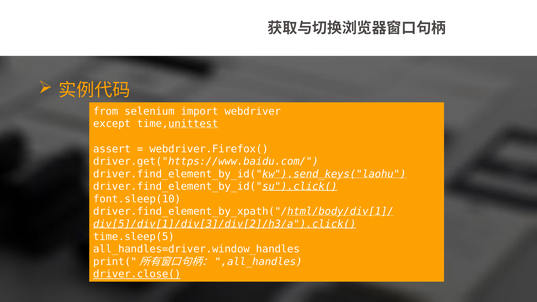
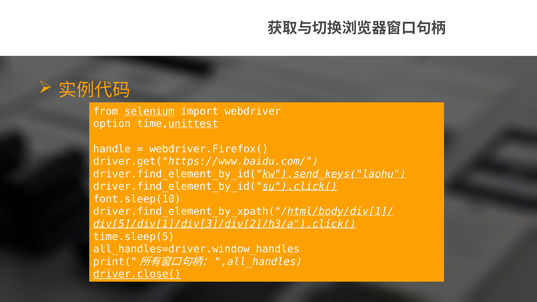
selenium underline: none -> present (149, 111)
except: except -> option (112, 124)
assert: assert -> handle (112, 149)
